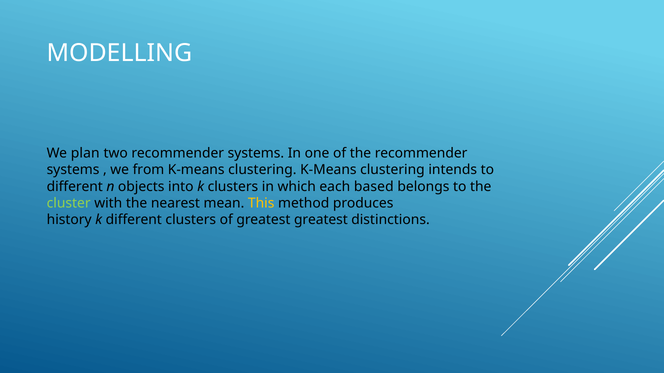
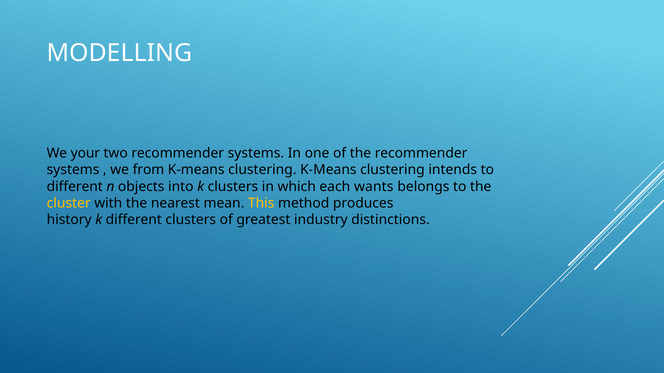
plan: plan -> your (85, 154)
based: based -> wants (374, 187)
cluster colour: light green -> yellow (69, 203)
greatest greatest: greatest -> industry (321, 220)
